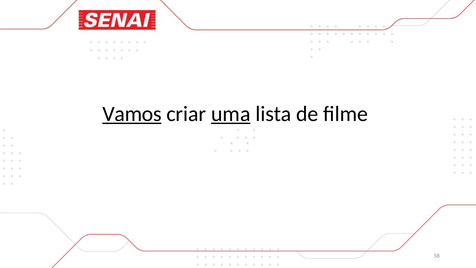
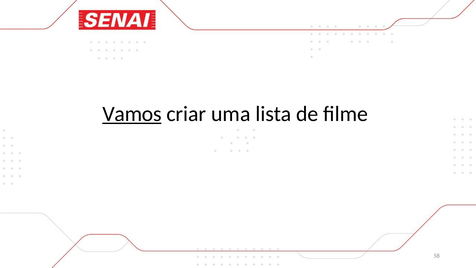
uma underline: present -> none (231, 114)
